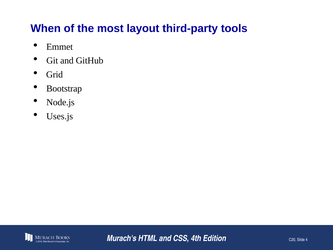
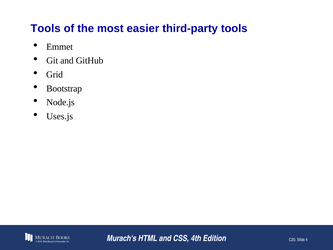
When: When -> Tools (46, 29)
layout: layout -> easier (143, 29)
